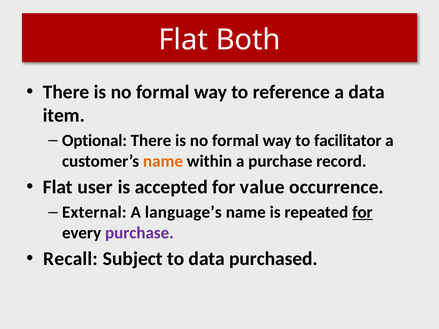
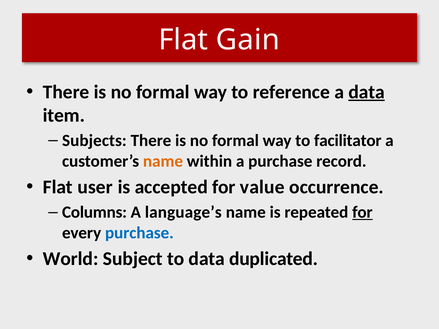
Both: Both -> Gain (248, 40)
data underline: none -> present (367, 92)
Optional: Optional -> Subjects (94, 141)
External: External -> Columns (94, 212)
purchase colour: purple -> blue (139, 233)
Recall: Recall -> World (71, 259)
purchased: purchased -> duplicated (274, 259)
